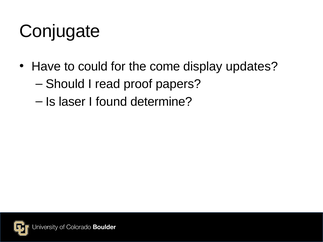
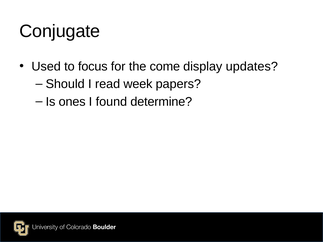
Have: Have -> Used (46, 67)
could: could -> focus (93, 67)
proof: proof -> week (138, 84)
laser: laser -> ones (72, 102)
